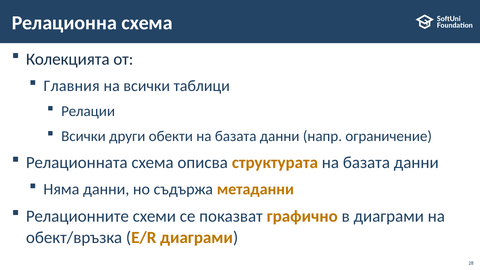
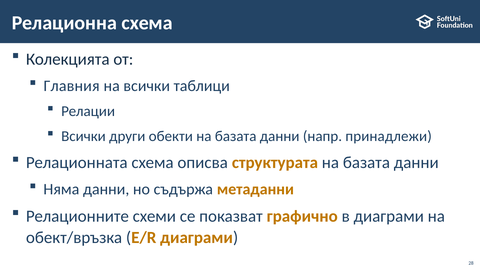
ограничение: ограничение -> принадлежи (389, 136)
